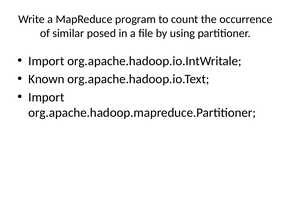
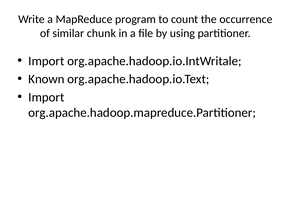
posed: posed -> chunk (101, 33)
